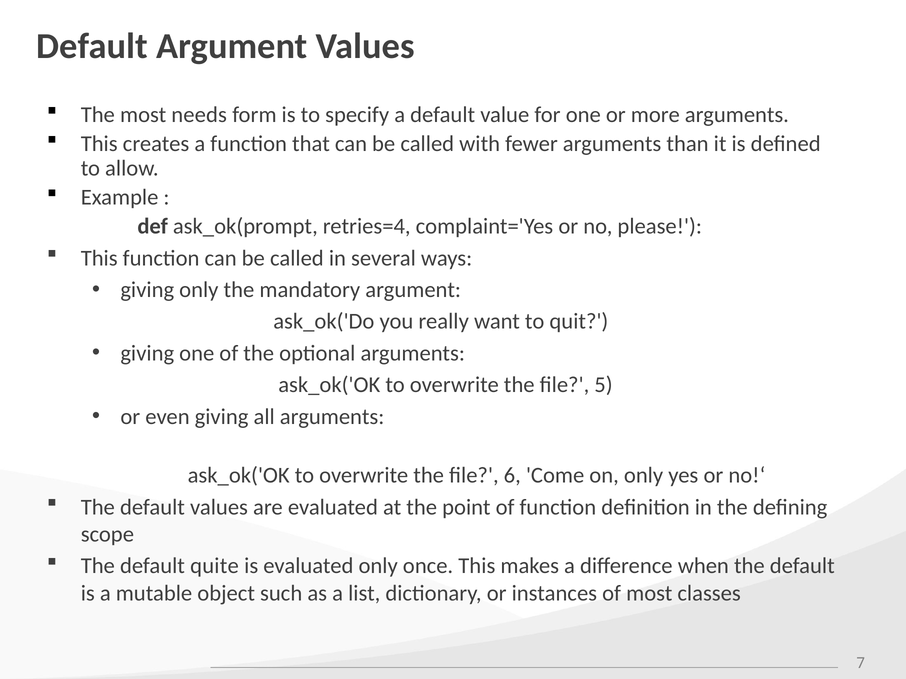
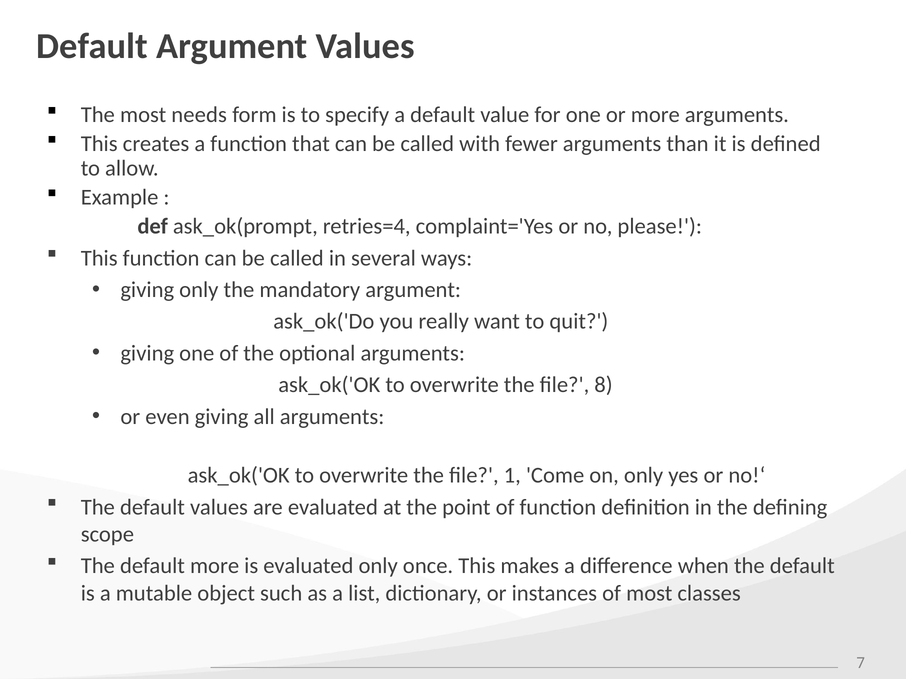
5: 5 -> 8 (604, 385)
6: 6 -> 1 (512, 476)
default quite: quite -> more (215, 566)
